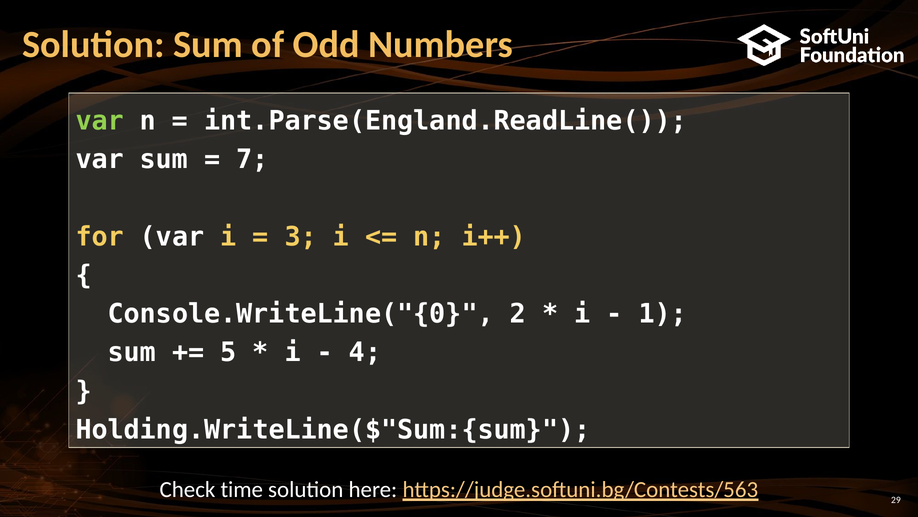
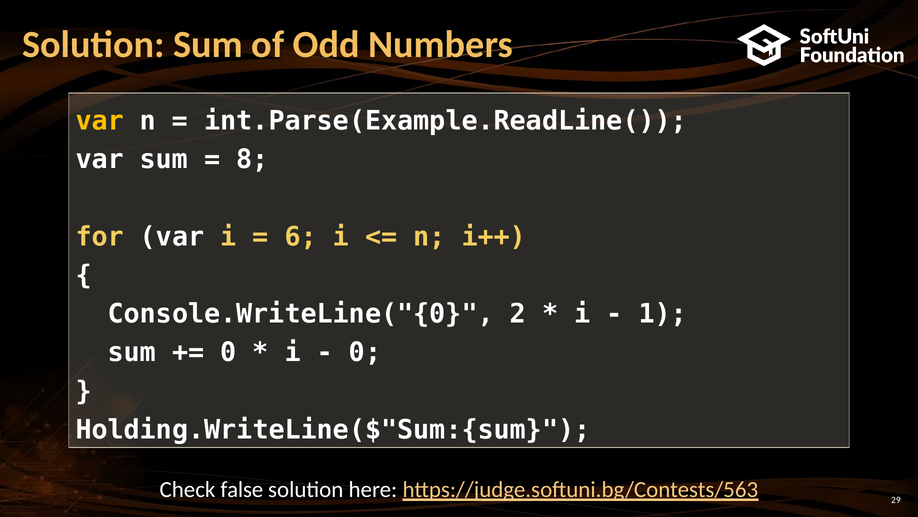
var colour: light green -> yellow (100, 121)
int.Parse(England.ReadLine(: int.Parse(England.ReadLine( -> int.Parse(Example.ReadLine( (446, 121)
7: 7 -> 8 (252, 159)
3: 3 -> 6 (301, 236)
5: 5 -> 0 (228, 352)
4: 4 -> 0 (365, 352)
time: time -> false (242, 489)
